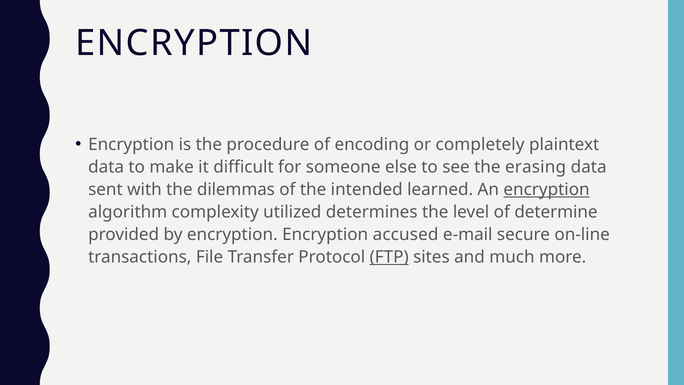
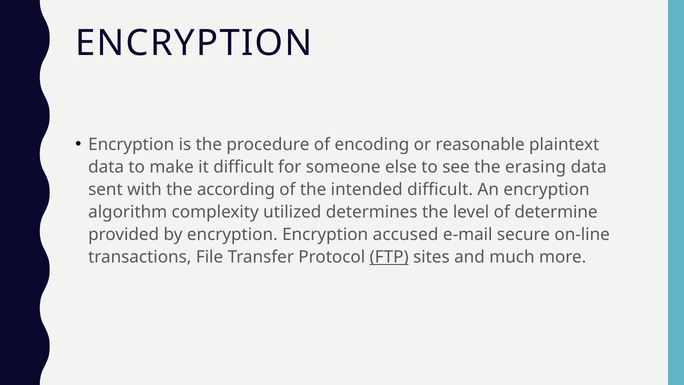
completely: completely -> reasonable (480, 144)
dilemmas: dilemmas -> according (236, 189)
intended learned: learned -> difﬁcult (440, 189)
encryption underline: present -> none (547, 189)
